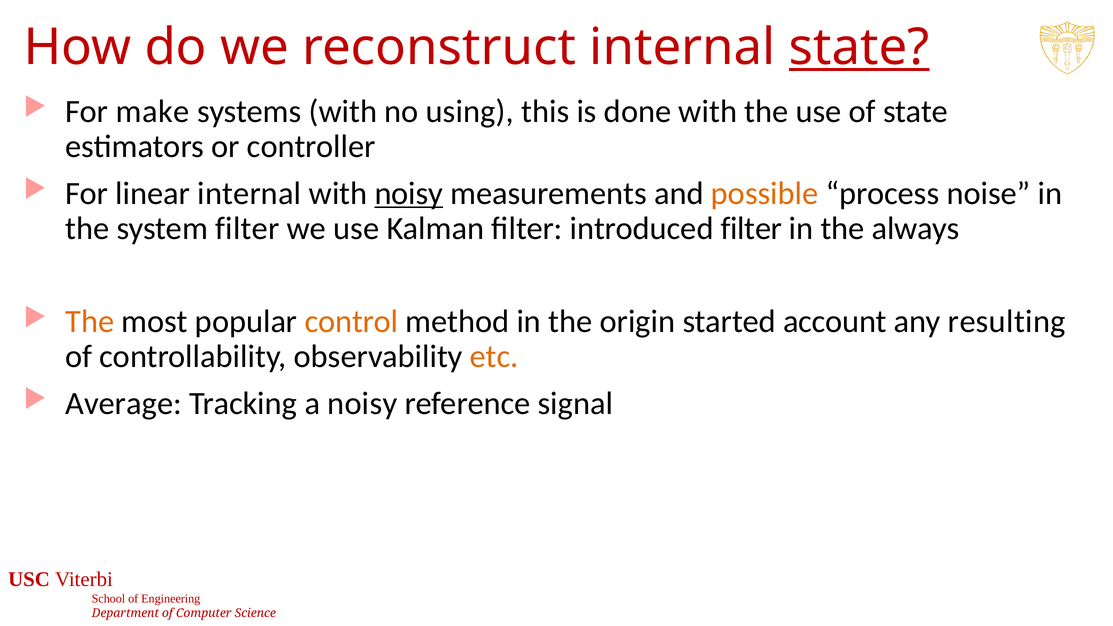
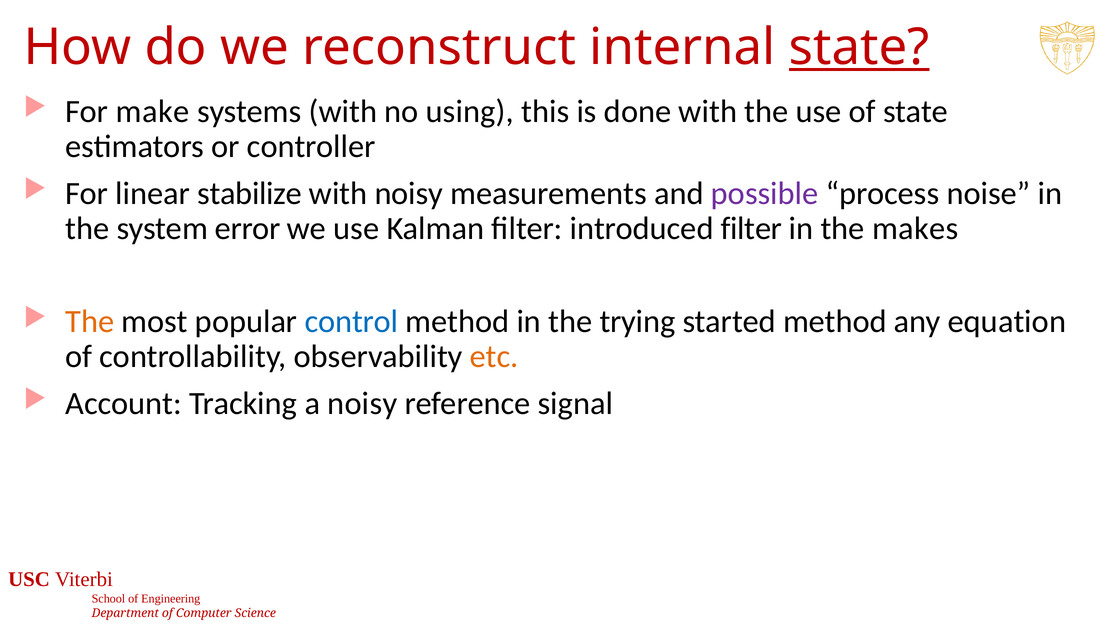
linear internal: internal -> stabilize (250, 193)
noisy underline: present -> none (409, 193)
possible colour: orange -> purple (765, 193)
system filter: filter -> error (248, 228)
always: always -> makes (915, 228)
control colour: orange -> blue (351, 322)
origin: origin -> trying (638, 322)
started account: account -> method (835, 322)
resulting: resulting -> equation (1007, 322)
Average: Average -> Account (124, 403)
